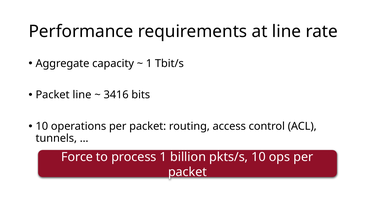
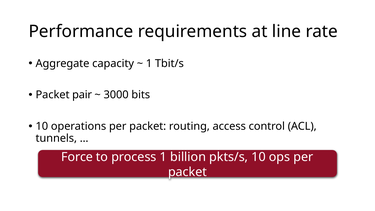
Packet line: line -> pair (82, 95)
3416: 3416 -> 3000 (116, 95)
